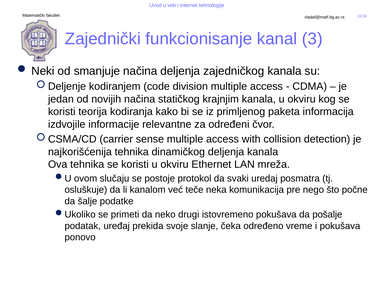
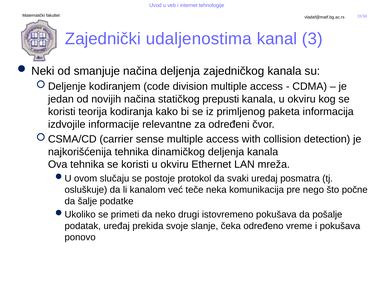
funkcionisanje: funkcionisanje -> udaljenostima (199, 39)
krajnjim: krajnjim -> prepusti (221, 99)
